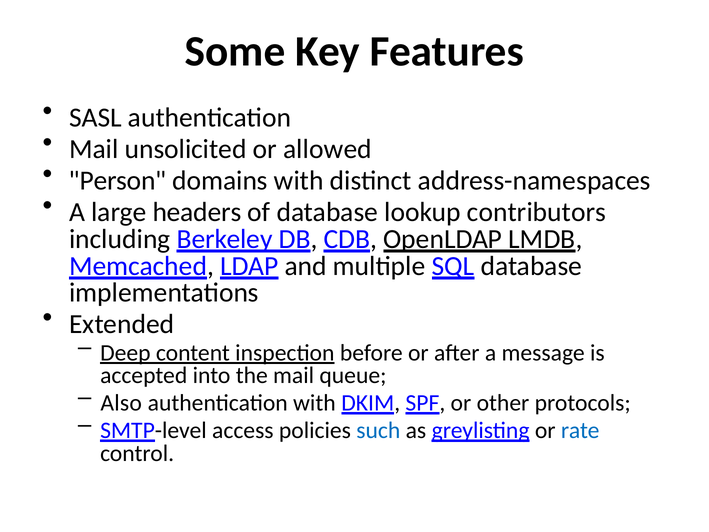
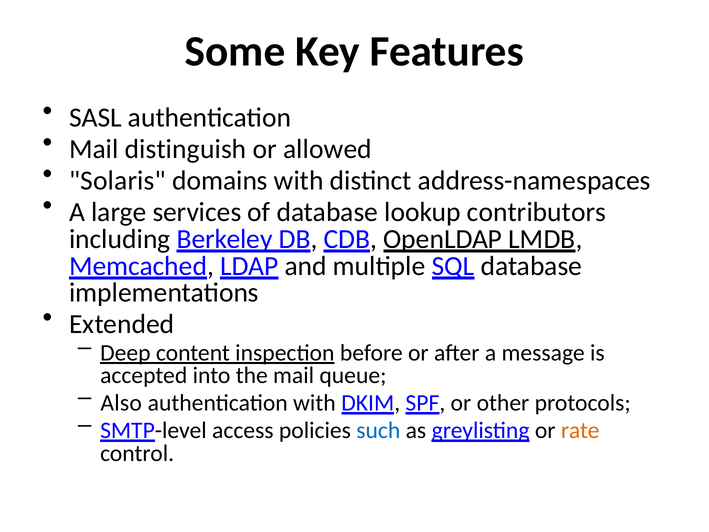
unsolicited: unsolicited -> distinguish (186, 149)
Person: Person -> Solaris (117, 181)
headers: headers -> services (197, 212)
rate colour: blue -> orange (580, 430)
